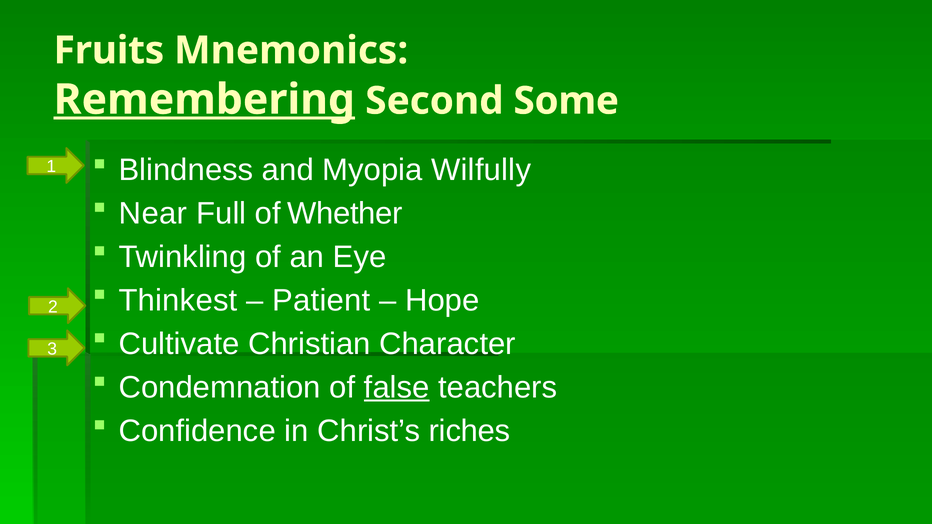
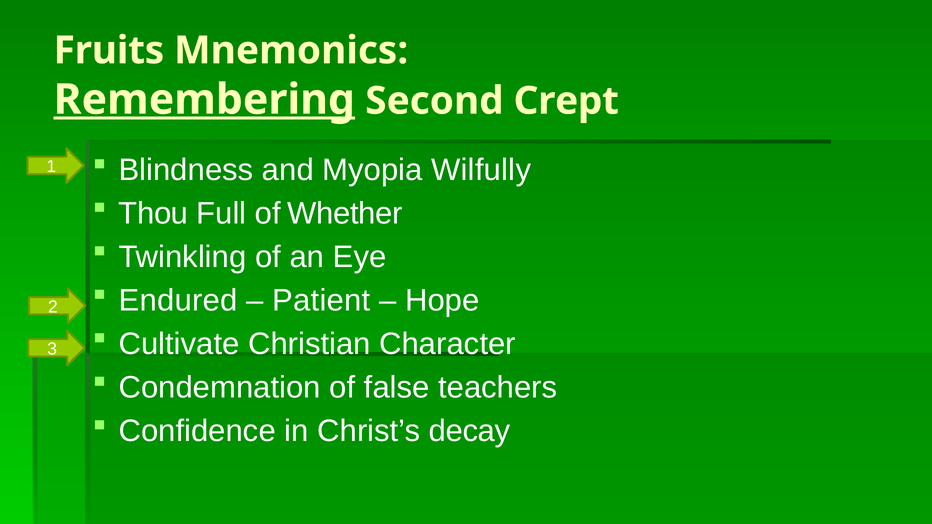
Some: Some -> Crept (566, 101)
Near: Near -> Thou (153, 213)
Thinkest: Thinkest -> Endured (178, 300)
false underline: present -> none (397, 387)
riches: riches -> decay (470, 431)
